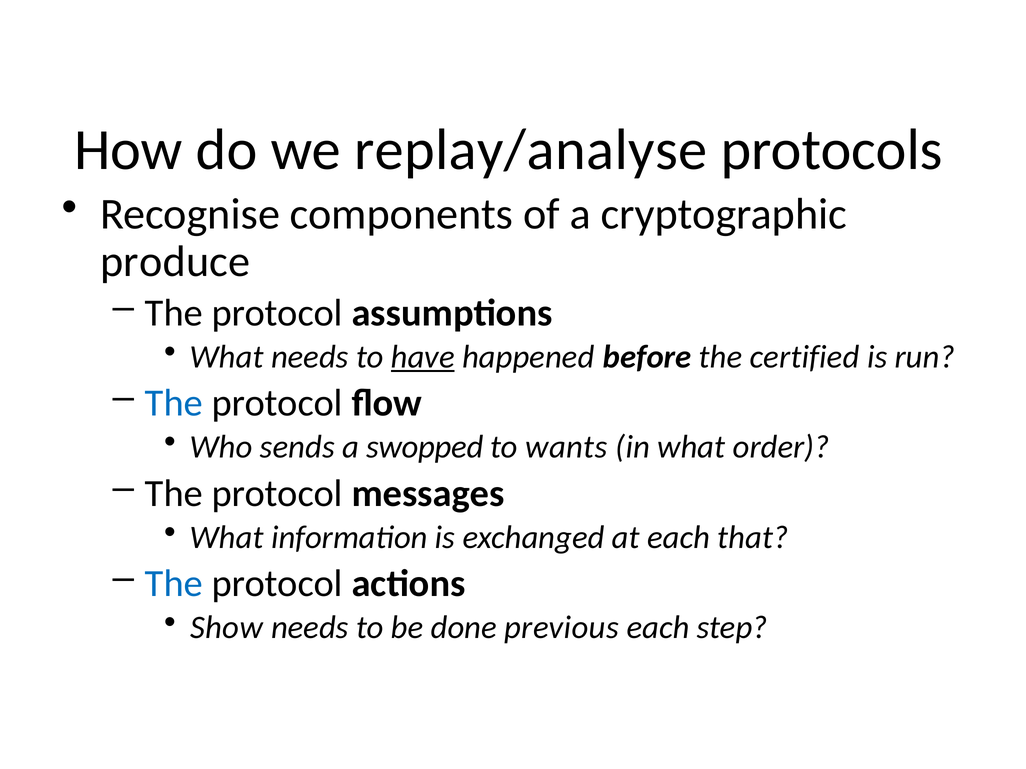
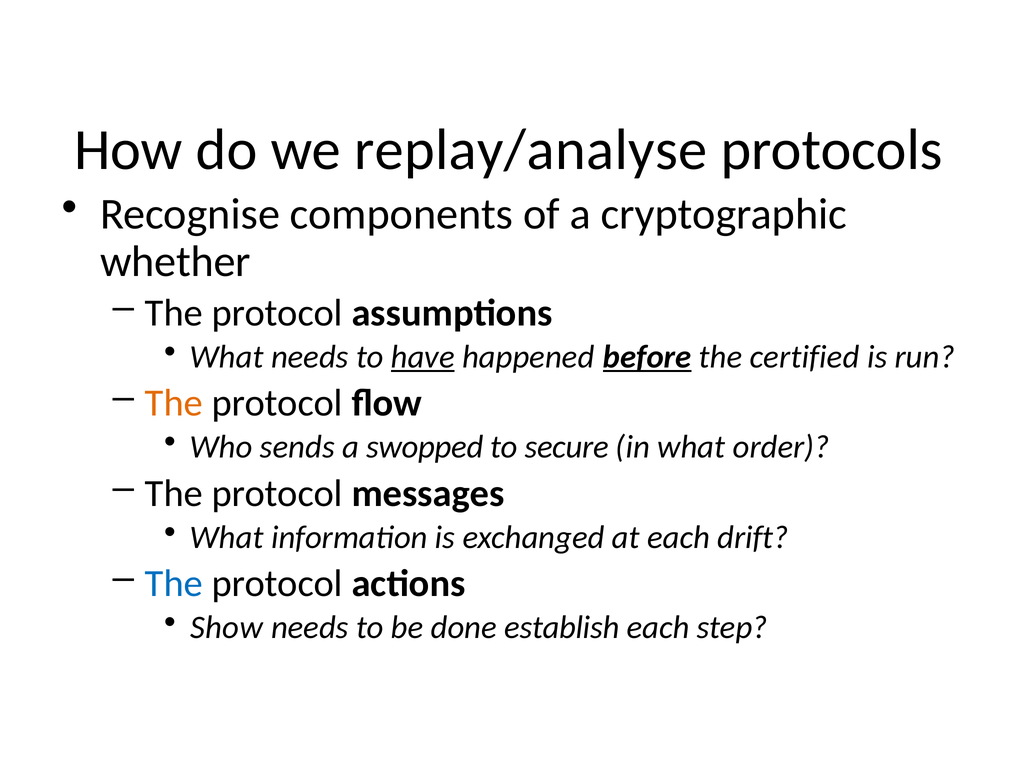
produce: produce -> whether (175, 262)
before underline: none -> present (647, 357)
The colour: blue -> orange (174, 403)
wants: wants -> secure (567, 447)
that: that -> drift (753, 538)
previous: previous -> establish (562, 628)
